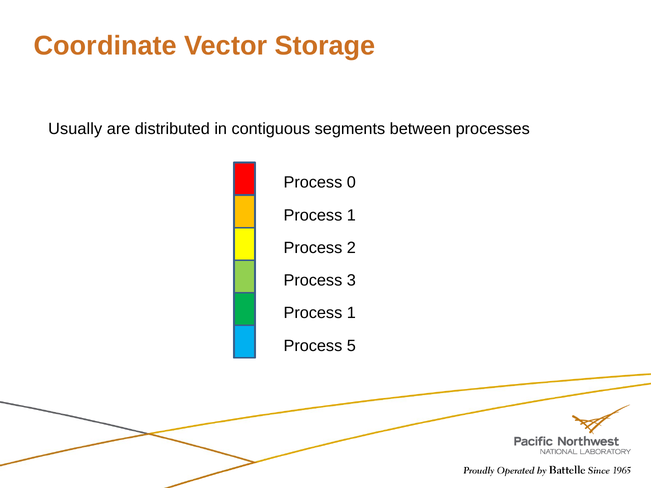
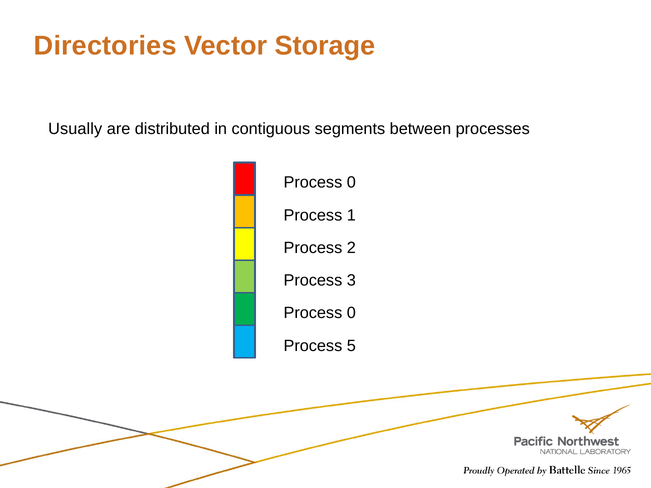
Coordinate: Coordinate -> Directories (105, 46)
1: 1 -> 0 (351, 313)
